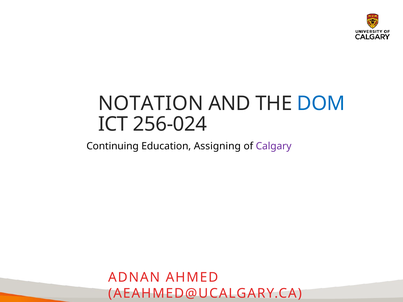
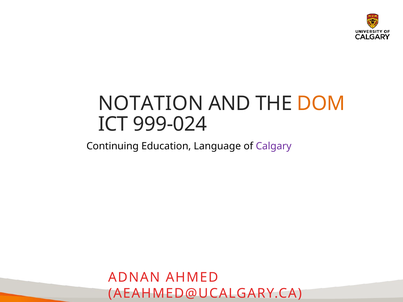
DOM colour: blue -> orange (321, 104)
256-024: 256-024 -> 999-024 (170, 124)
Assigning: Assigning -> Language (217, 146)
